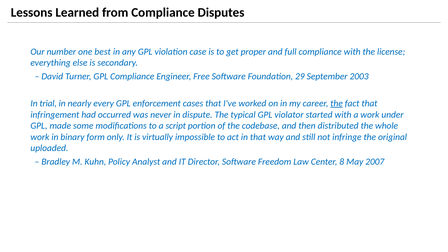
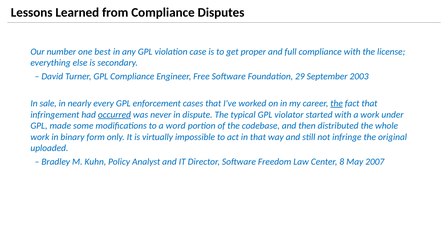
trial: trial -> sale (48, 103)
occurred underline: none -> present (114, 115)
script: script -> word (176, 126)
